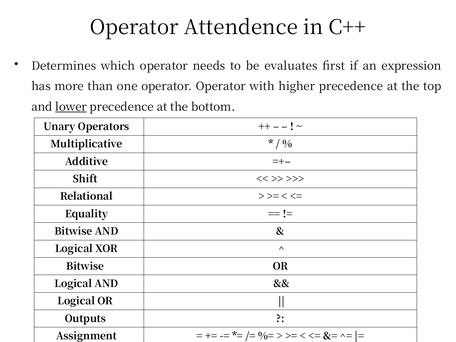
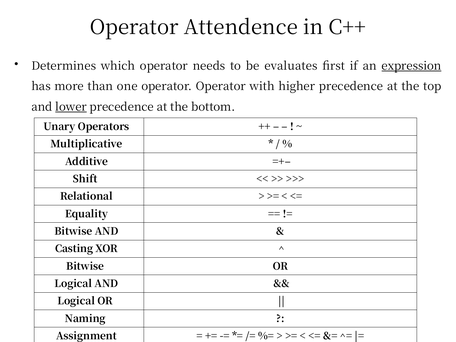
expression underline: none -> present (411, 66)
Logical: Logical -> Casting (74, 249)
Outputs: Outputs -> Naming (85, 319)
